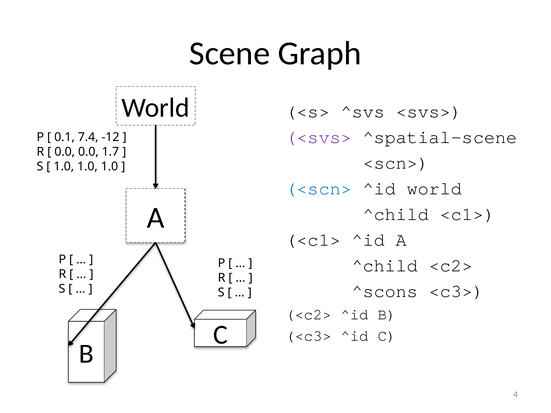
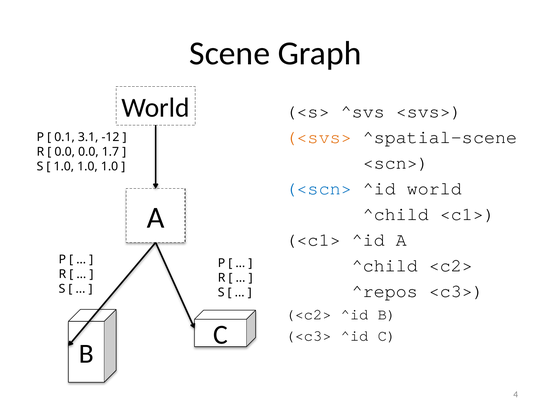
<svs> colour: purple -> orange (319, 137)
7.4: 7.4 -> 3.1 (88, 137)
^scons: ^scons -> ^repos (385, 291)
